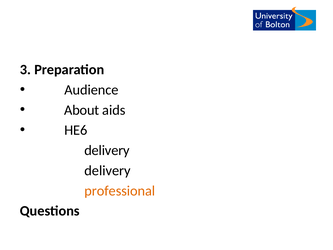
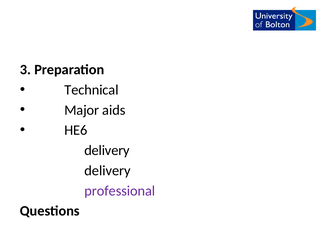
Audience: Audience -> Technical (91, 90)
About: About -> Major (82, 110)
professional colour: orange -> purple (120, 191)
